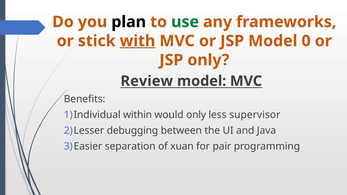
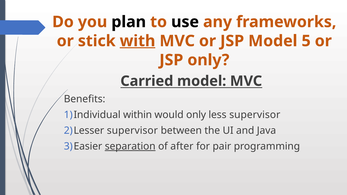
use colour: green -> black (185, 22)
0: 0 -> 5 (306, 41)
Review: Review -> Carried (147, 81)
debugging: debugging -> supervisor (132, 131)
separation underline: none -> present (130, 146)
xuan: xuan -> after (182, 146)
